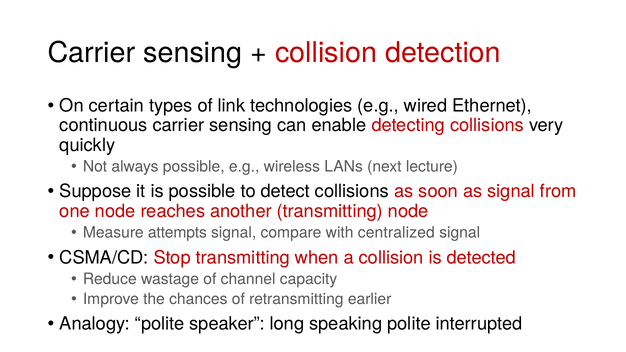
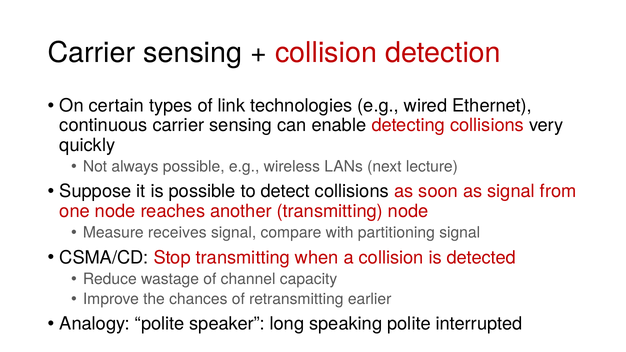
attempts: attempts -> receives (177, 233)
centralized: centralized -> partitioning (396, 233)
